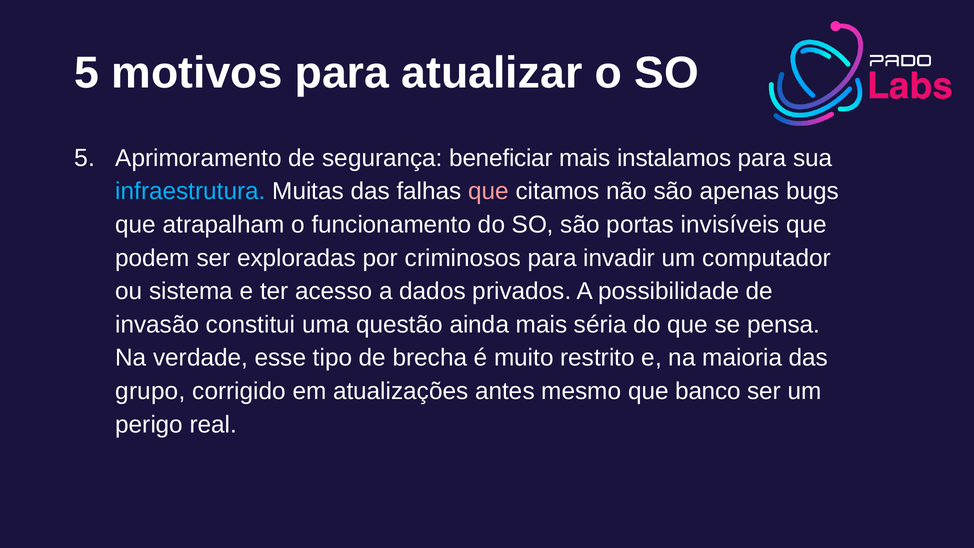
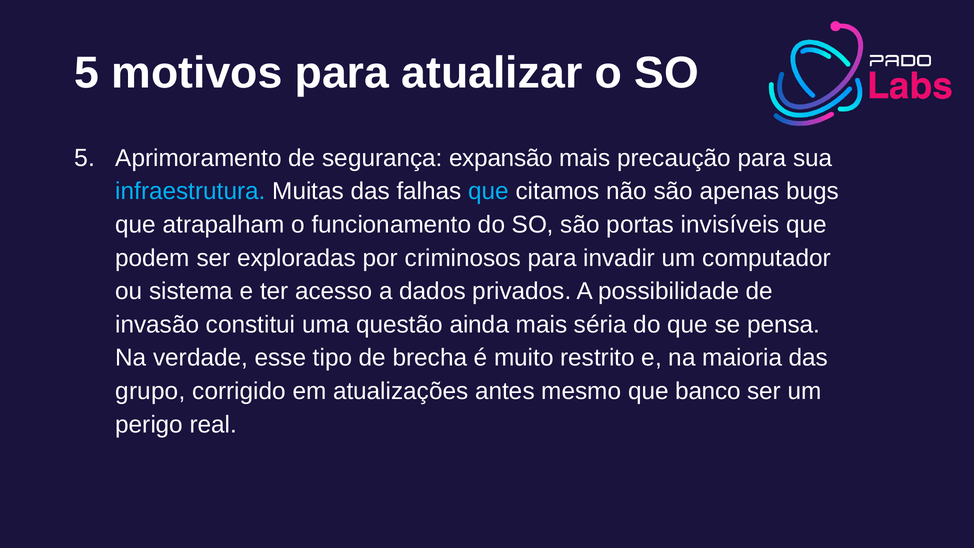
beneficiar: beneficiar -> expansão (501, 158)
instalamos: instalamos -> precaução (674, 158)
que colour: pink -> light blue (489, 191)
